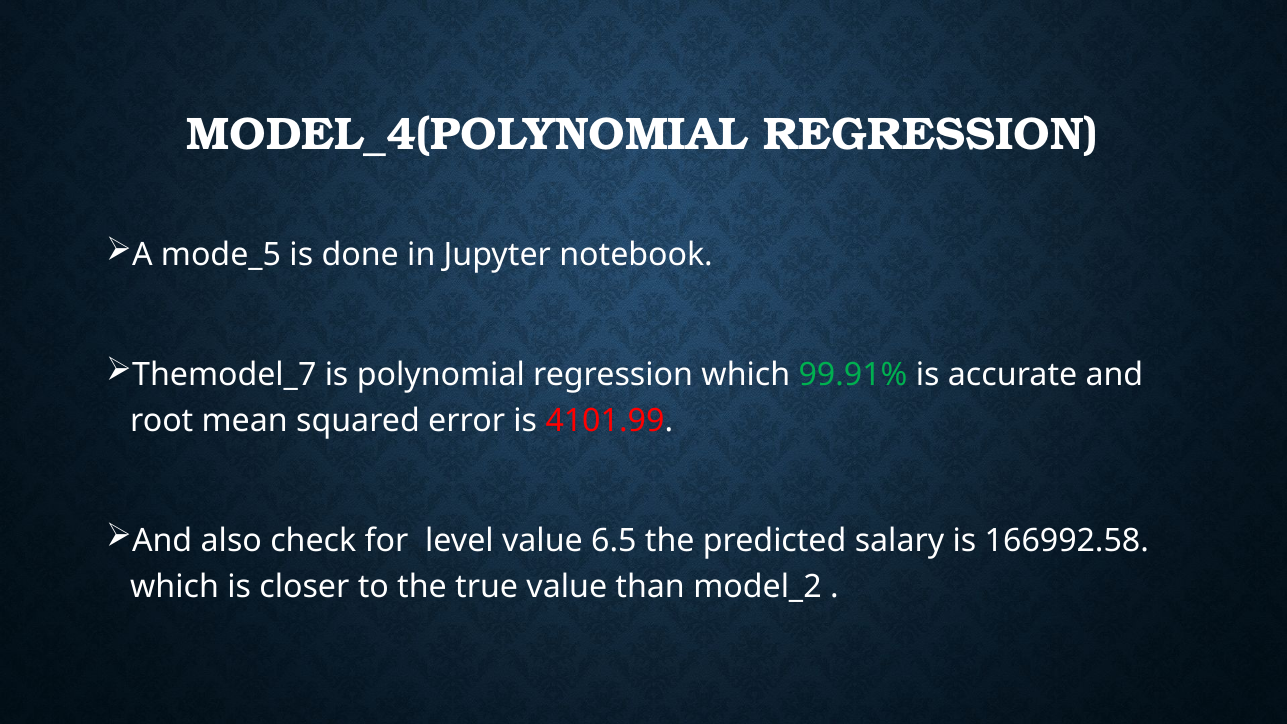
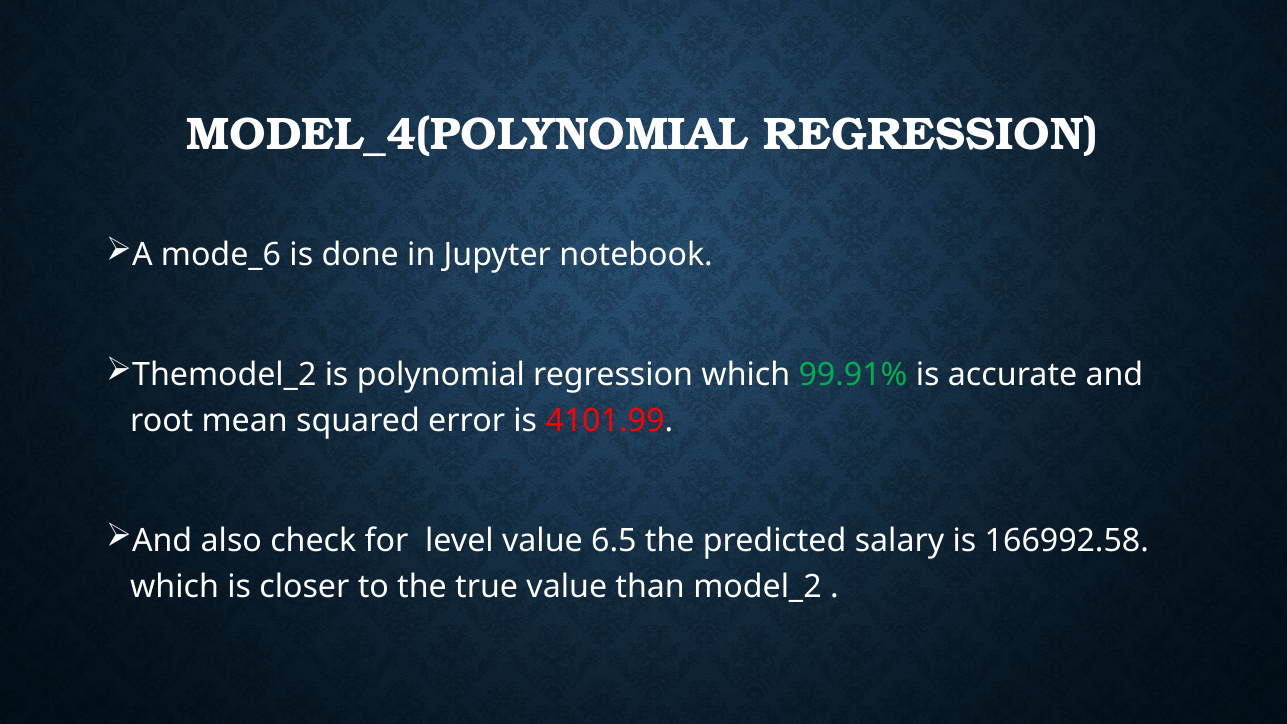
mode_5: mode_5 -> mode_6 (221, 255)
Themodel_7: Themodel_7 -> Themodel_2 (224, 375)
